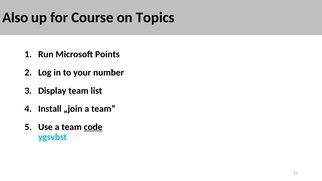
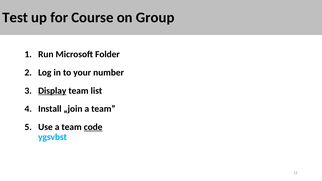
Also: Also -> Test (15, 17)
Topics: Topics -> Group (155, 17)
Points: Points -> Folder (107, 54)
Display underline: none -> present (52, 91)
